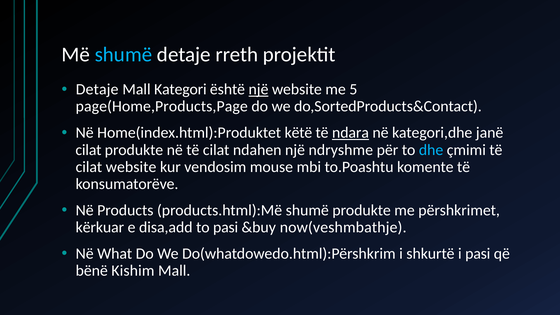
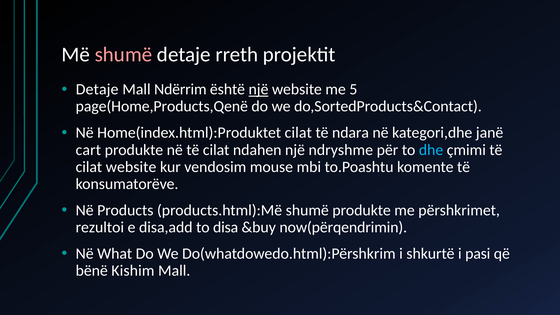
shumë colour: light blue -> pink (123, 55)
Kategori: Kategori -> Ndërrim (180, 89)
page(Home,Products,Page: page(Home,Products,Page -> page(Home,Products,Qenë (162, 106)
Home(index.html):Produktet këtë: këtë -> cilat (298, 133)
ndara underline: present -> none (350, 133)
cilat: cilat -> cart (88, 150)
kërkuar: kërkuar -> rezultoi (100, 227)
to pasi: pasi -> disa (226, 227)
now(veshmbathje: now(veshmbathje -> now(përqendrimin (343, 227)
